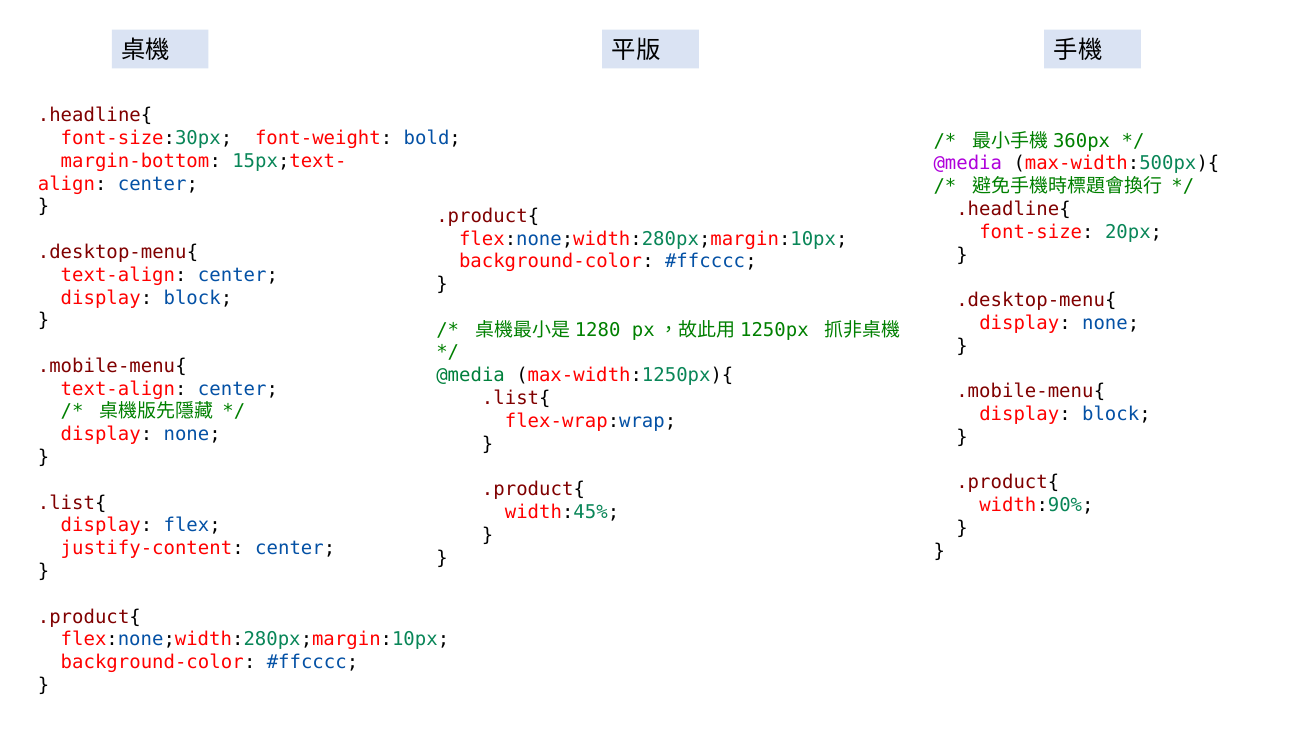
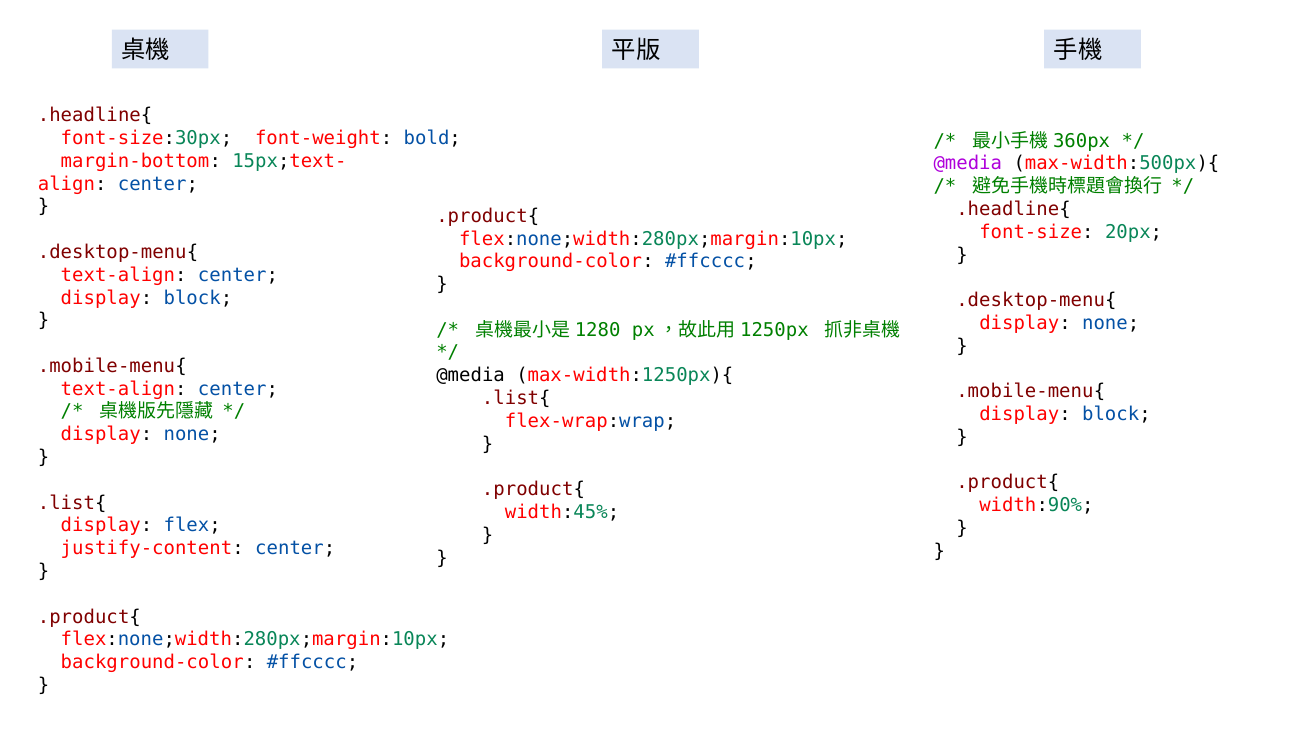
@media colour: green -> black (471, 375)
